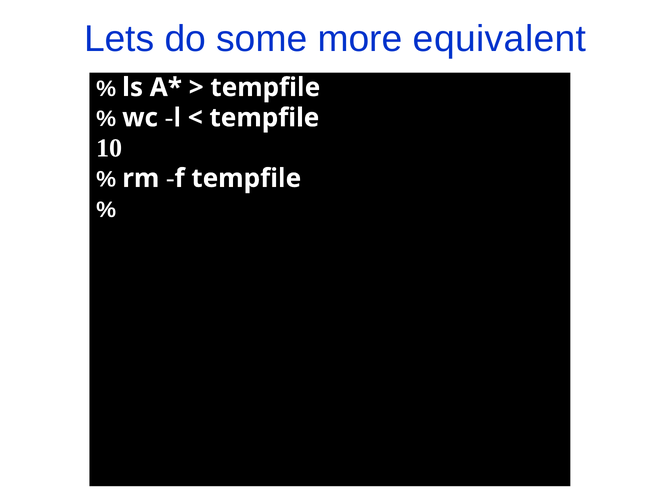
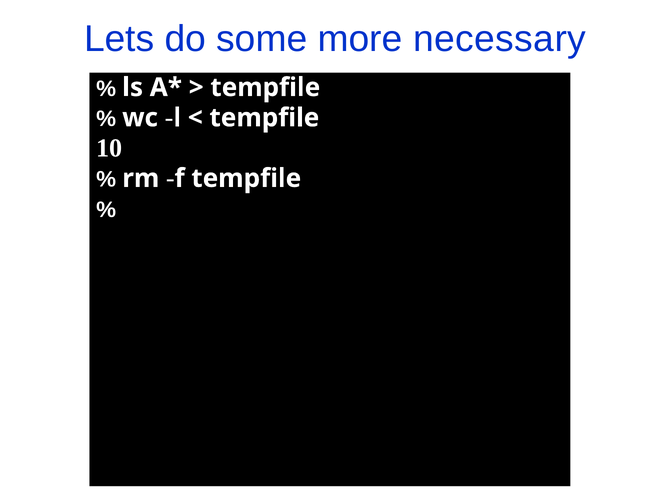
equivalent: equivalent -> necessary (500, 39)
